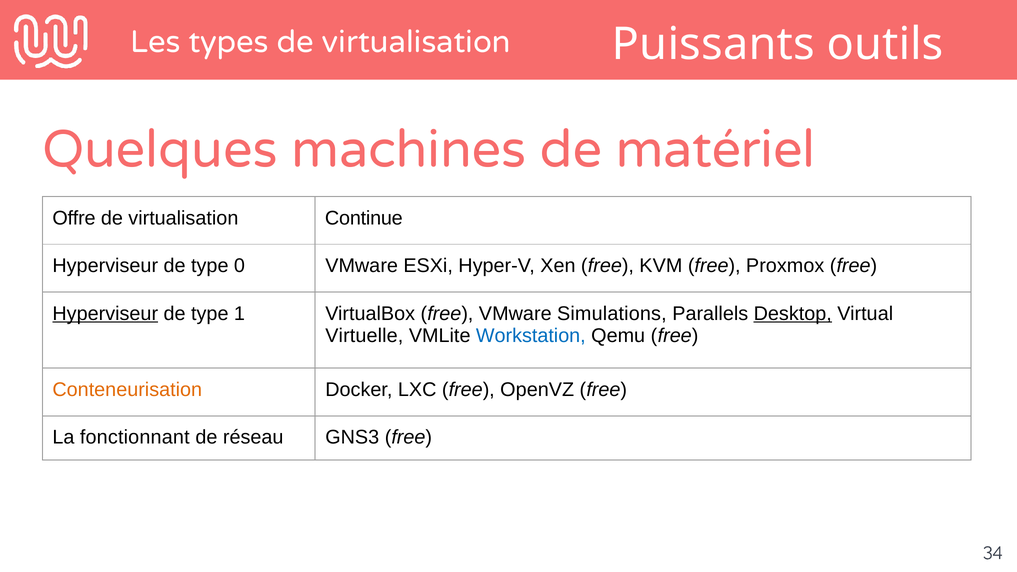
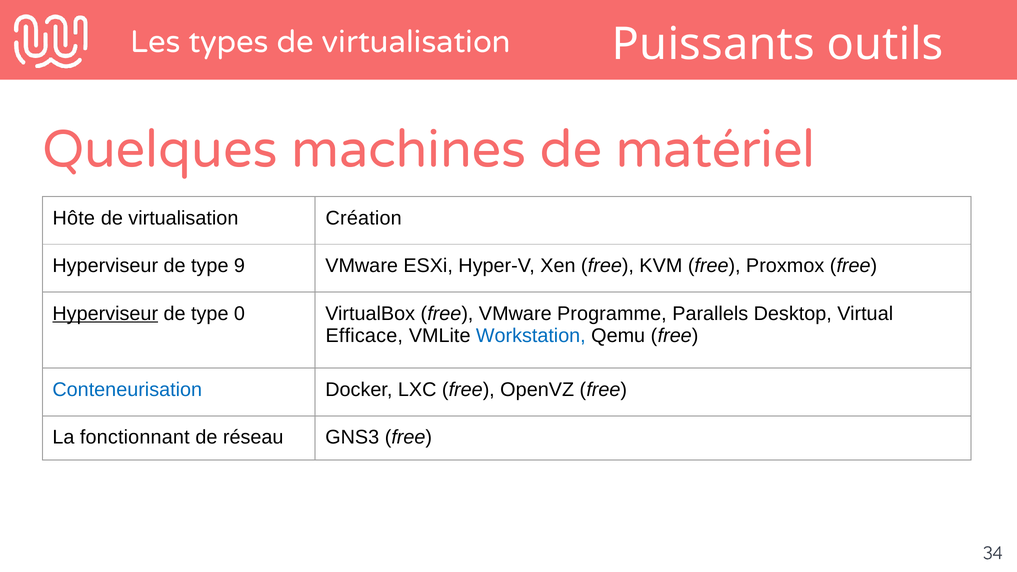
Offre: Offre -> Hôte (74, 218)
Continue: Continue -> Création (364, 218)
0: 0 -> 9 (239, 266)
1: 1 -> 0 (239, 314)
Simulations: Simulations -> Programme (612, 314)
Desktop underline: present -> none (793, 314)
Virtuelle: Virtuelle -> Efficace (364, 336)
Conteneurisation colour: orange -> blue (127, 390)
